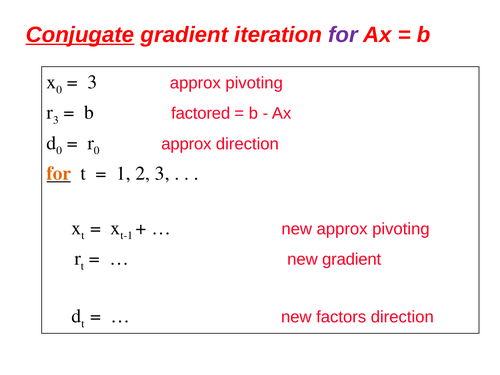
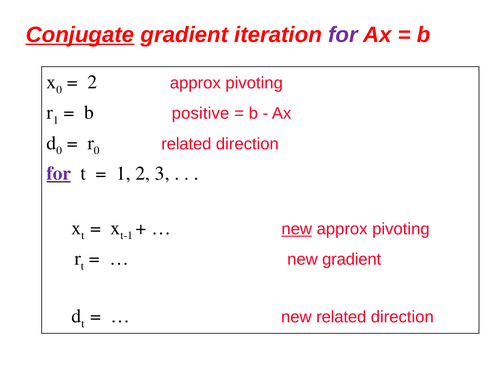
3: 3 -> 2 (92, 82)
3: 3 -> 1 (56, 120)
factored: factored -> positive (201, 113)
0 approx: approx -> related (186, 144)
for colour: orange -> purple (59, 173)
new underline: none -> present (297, 229)
new factors: factors -> related (341, 317)
